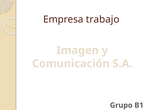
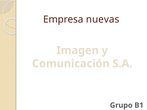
trabajo: trabajo -> nuevas (103, 19)
